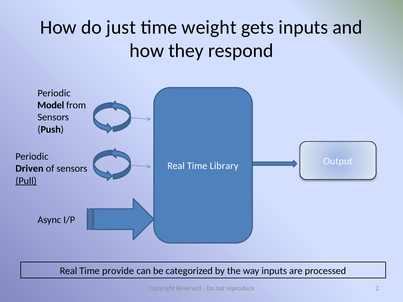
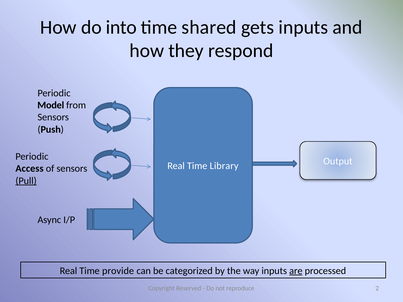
just: just -> into (121, 27)
weight: weight -> shared (209, 27)
Driven: Driven -> Access (29, 169)
are underline: none -> present (296, 271)
